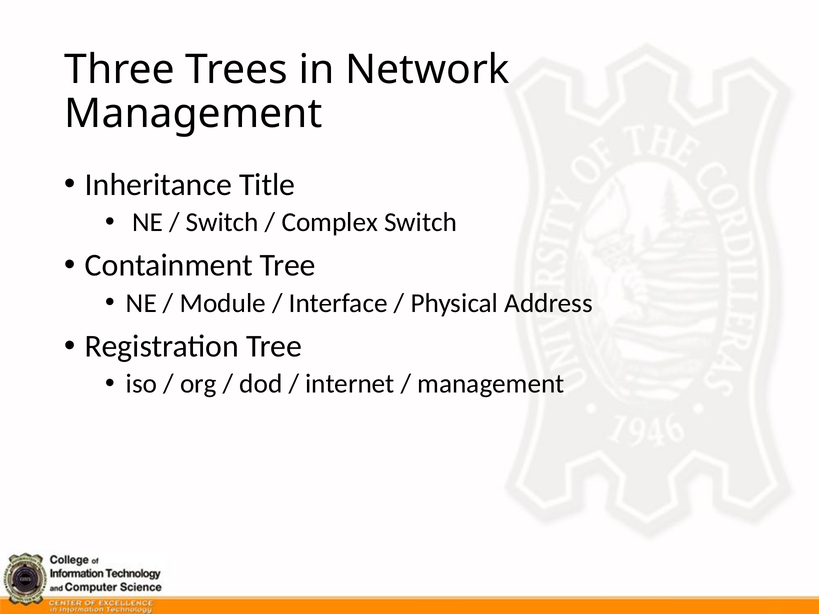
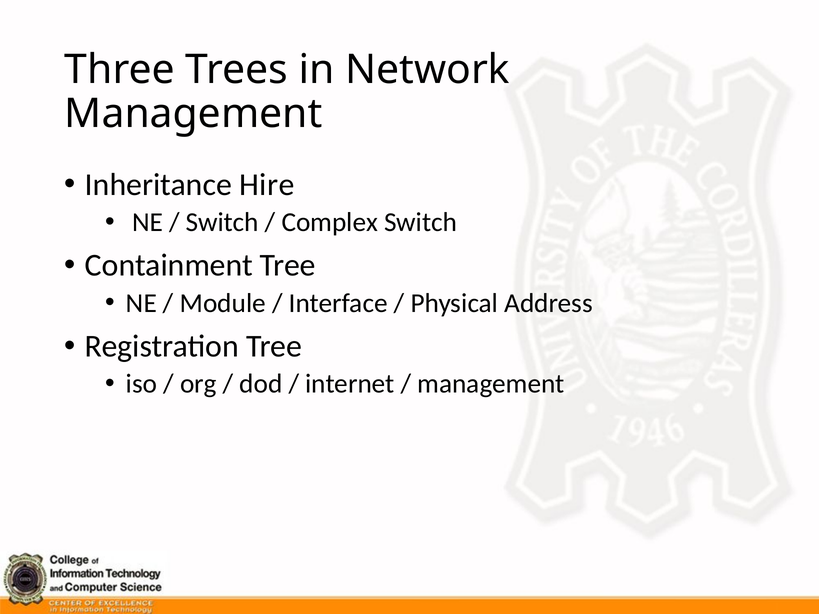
Title: Title -> Hire (267, 185)
